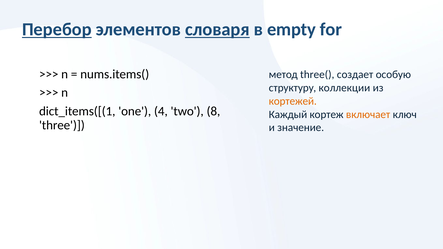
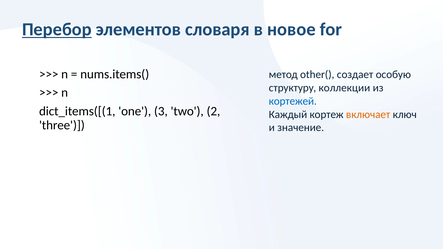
словаря underline: present -> none (217, 29)
empty: empty -> новое (291, 29)
three(: three( -> other( (317, 75)
кортежей colour: orange -> blue (293, 101)
4: 4 -> 3 (161, 111)
8: 8 -> 2 (213, 111)
